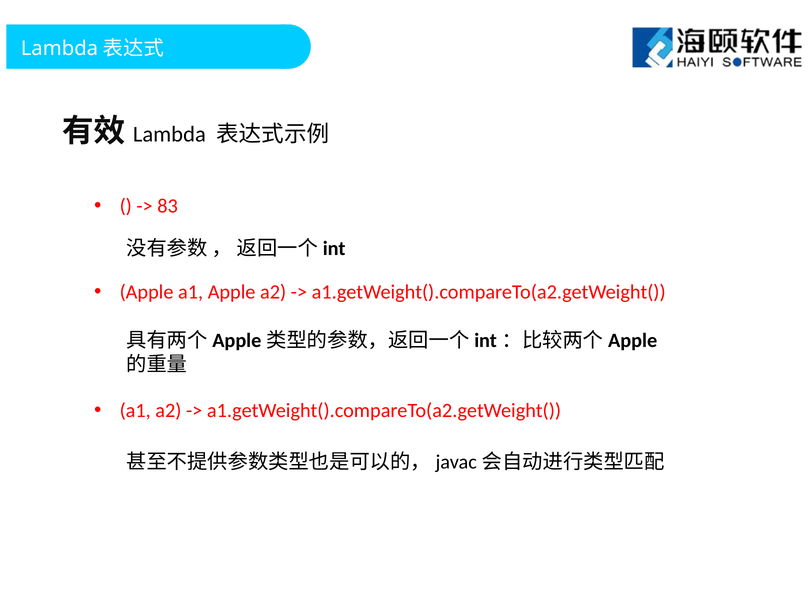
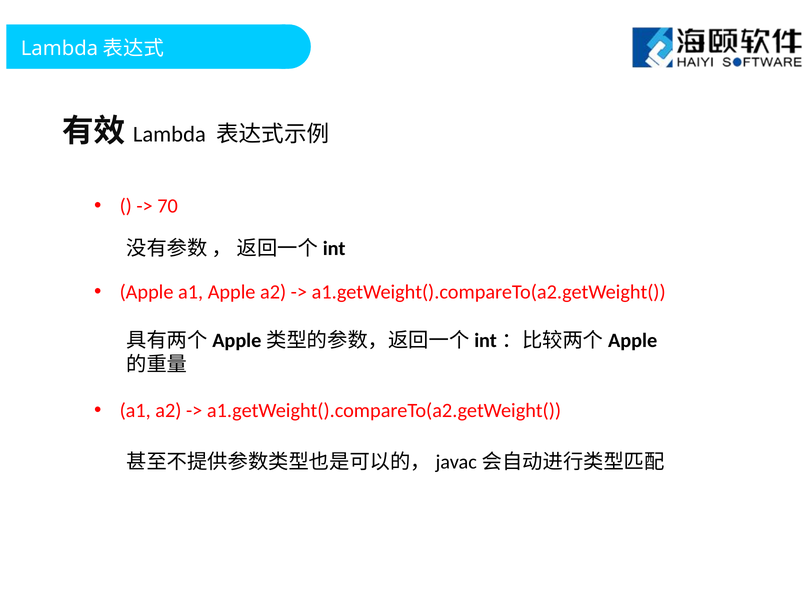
83: 83 -> 70 (168, 206)
